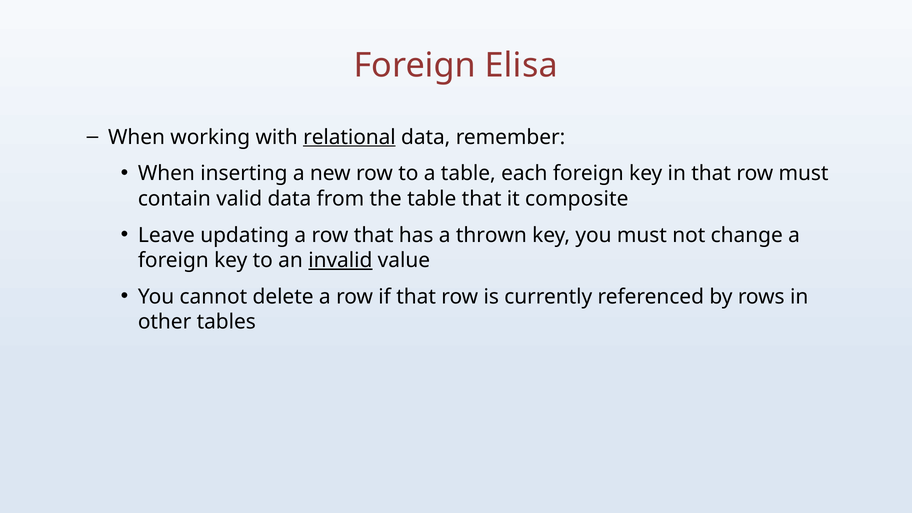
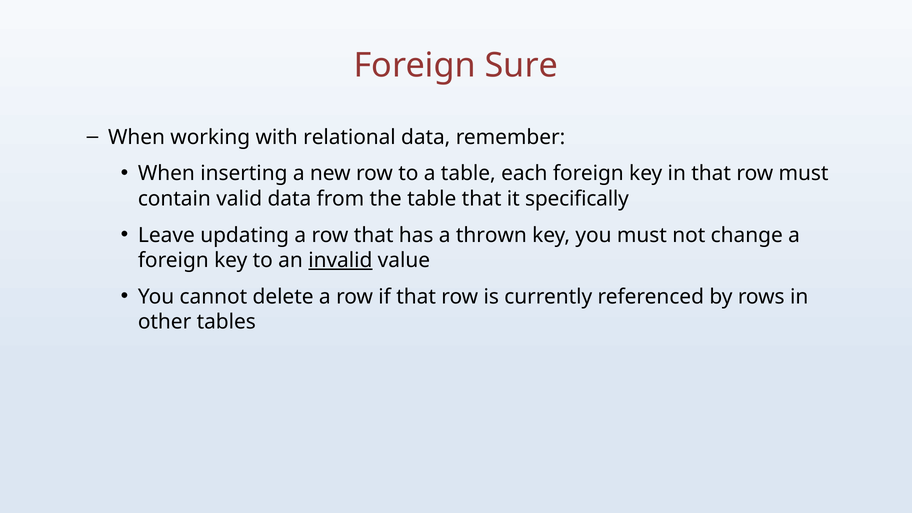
Elisa: Elisa -> Sure (521, 66)
relational underline: present -> none (349, 137)
composite: composite -> specifically (577, 199)
